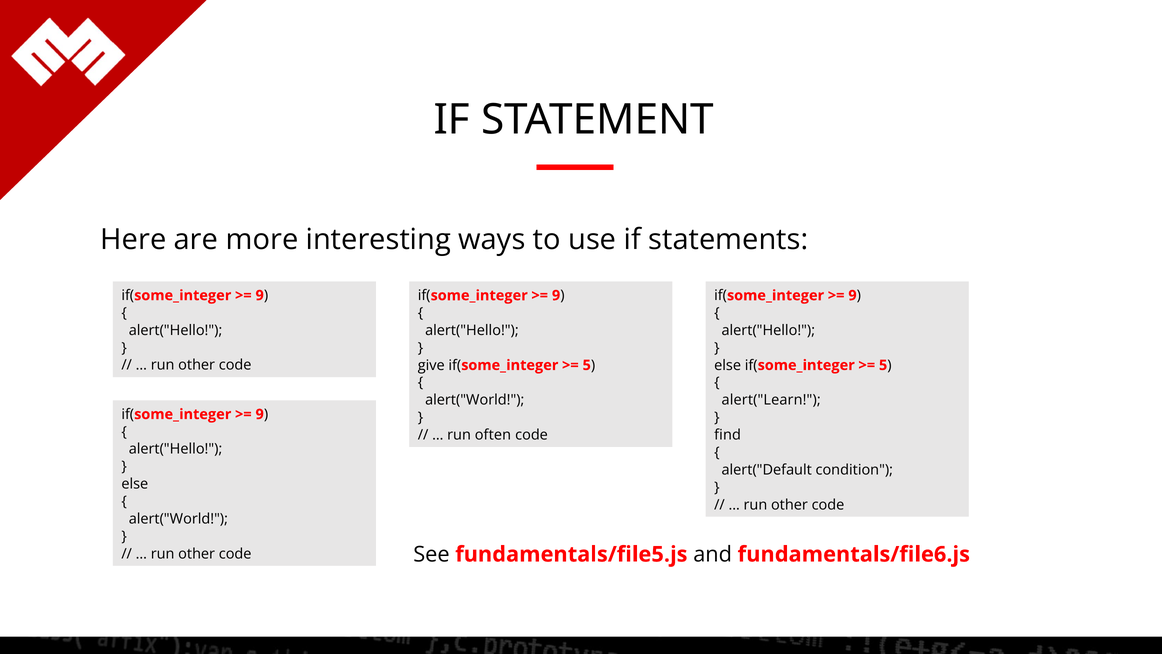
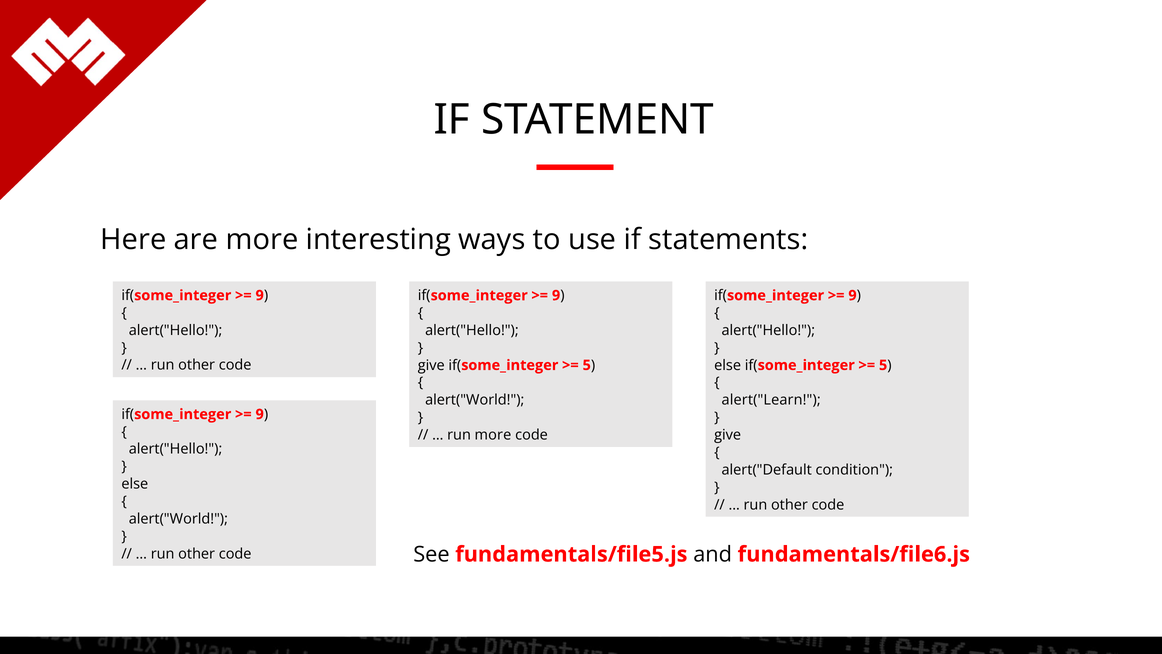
run often: often -> more (493, 435)
find: find -> give (728, 435)
